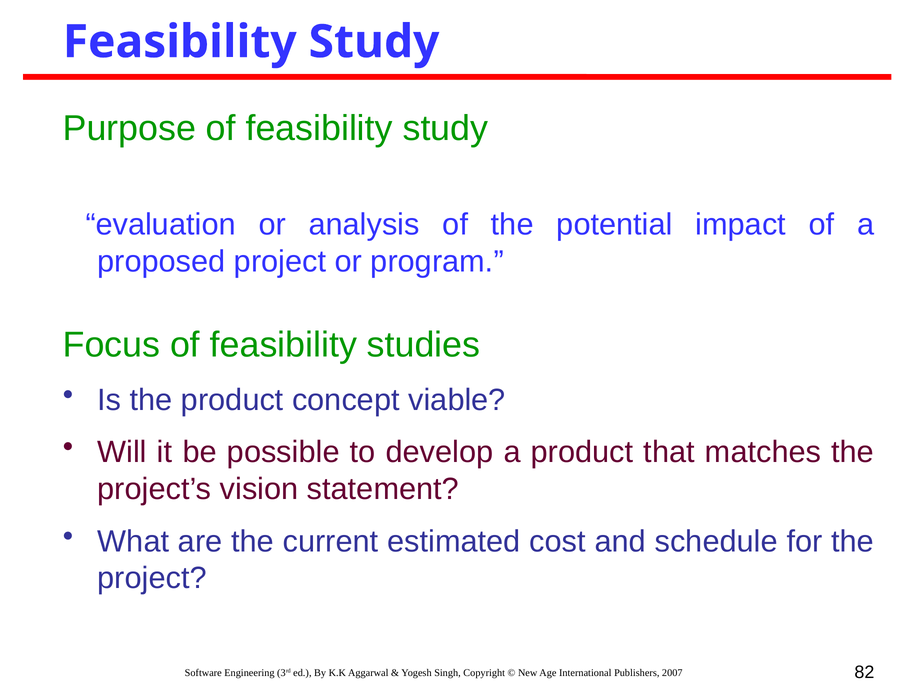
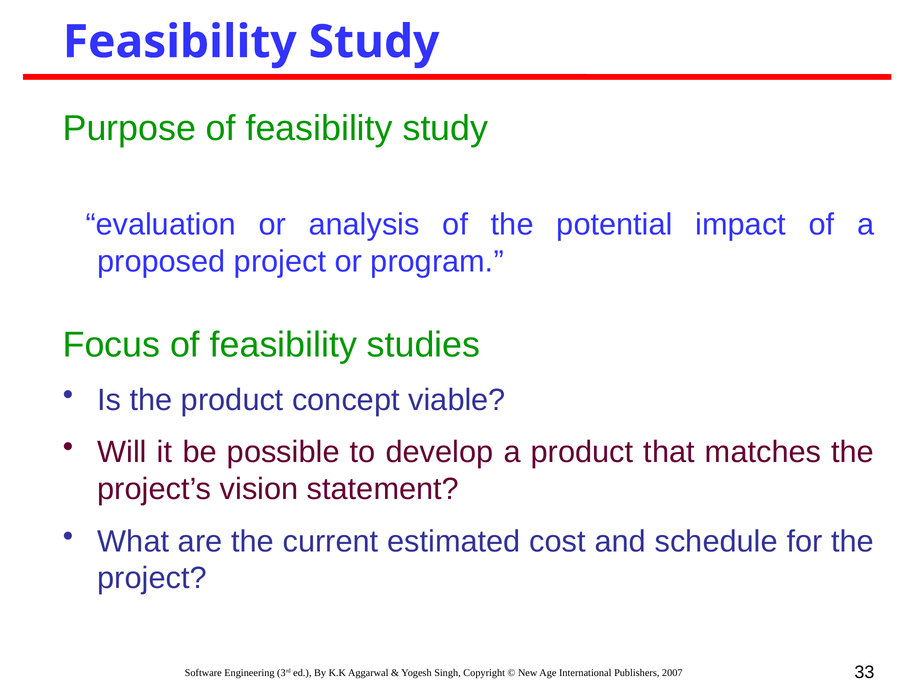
82: 82 -> 33 (864, 672)
